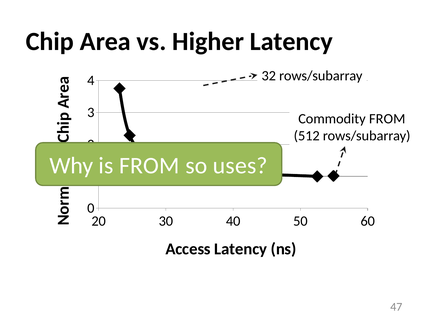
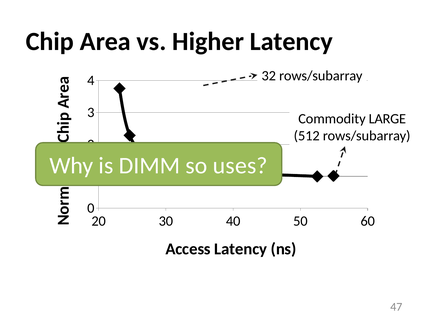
Commodity FROM: FROM -> LARGE (387, 119)
is FROM: FROM -> DIMM (149, 166)
